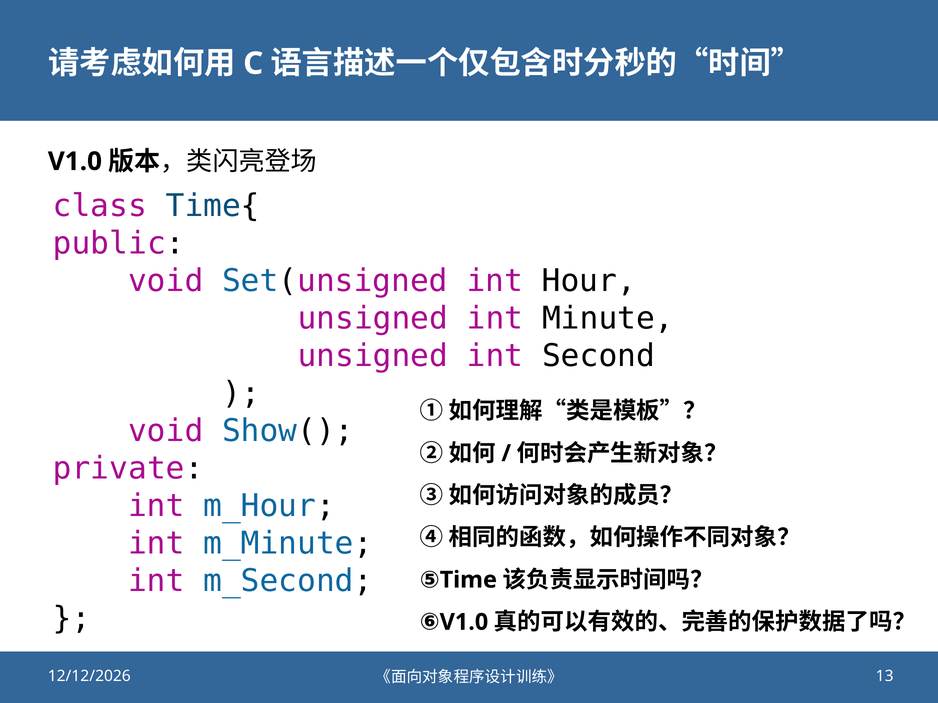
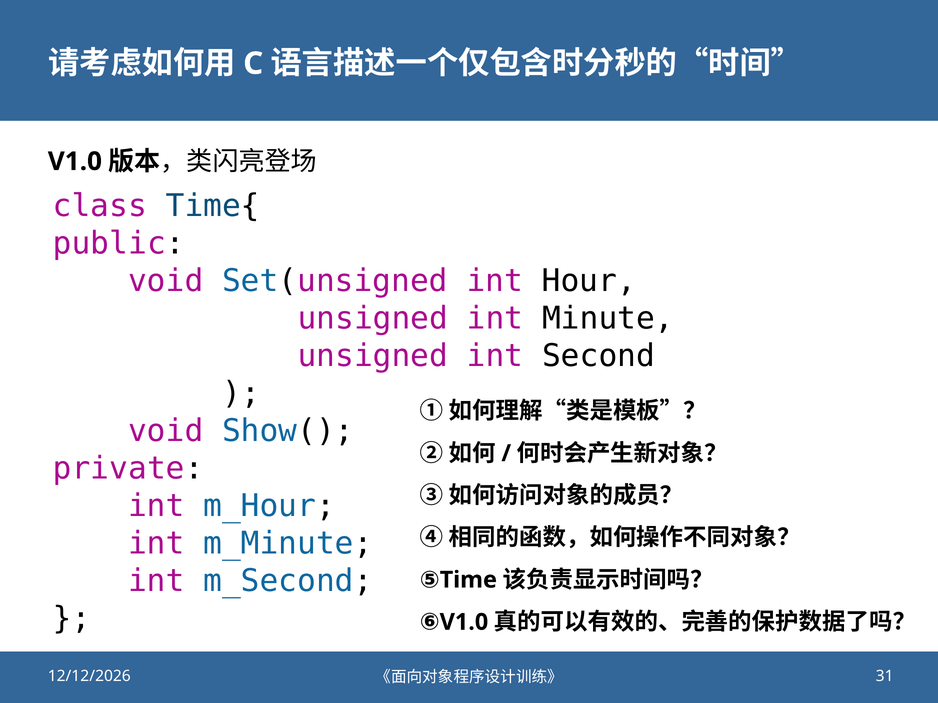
13: 13 -> 31 (885, 677)
